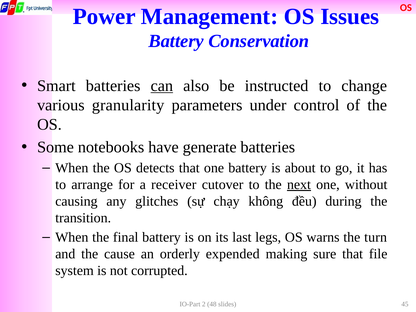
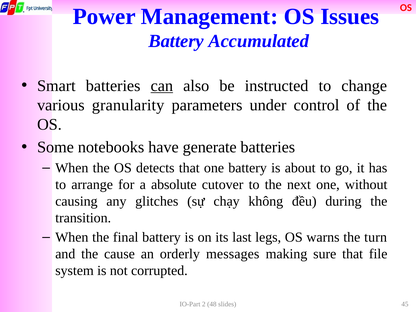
Conservation: Conservation -> Accumulated (259, 41)
receiver: receiver -> absolute (174, 185)
next underline: present -> none (299, 185)
expended: expended -> messages (233, 254)
